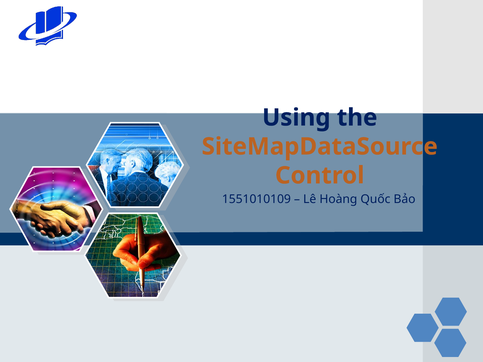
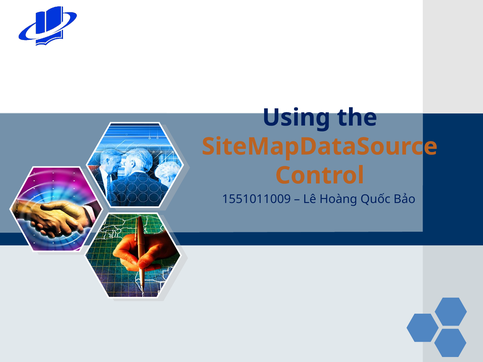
1551010109: 1551010109 -> 1551011009 (256, 199)
